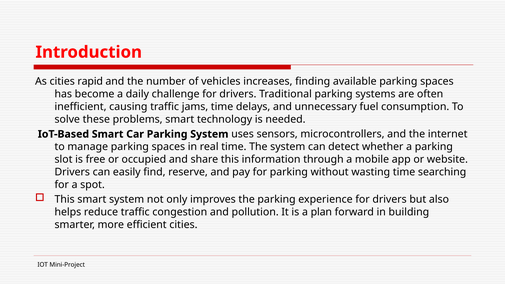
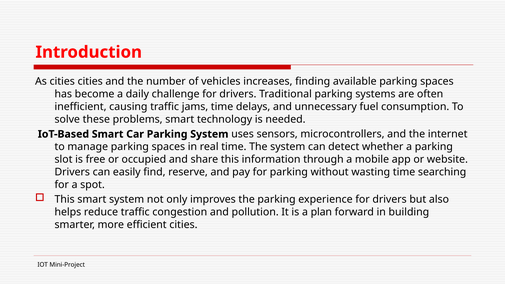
cities rapid: rapid -> cities (90, 82)
